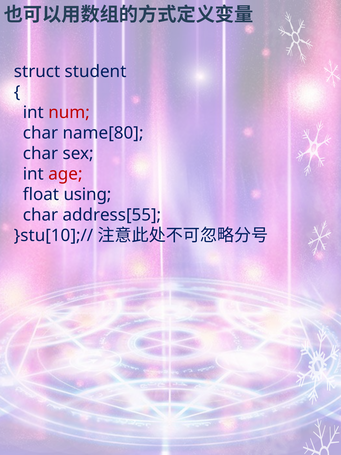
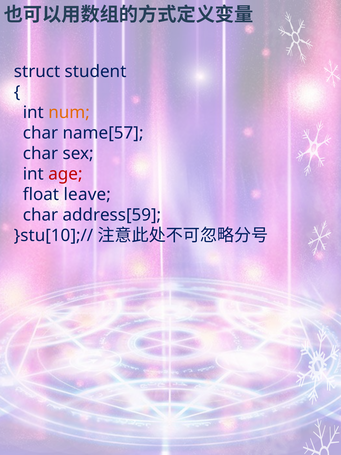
num colour: red -> orange (69, 112)
name[80: name[80 -> name[57 (103, 133)
using: using -> leave (87, 194)
address[55: address[55 -> address[59 (112, 215)
